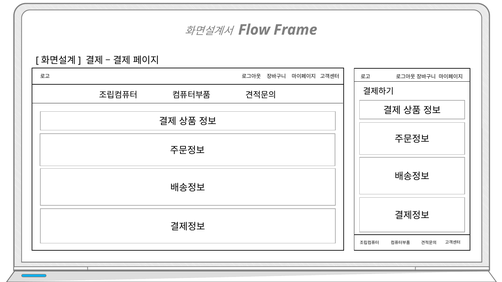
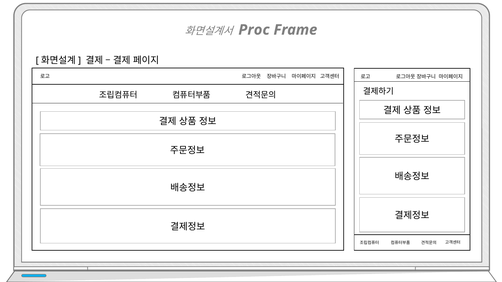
Flow: Flow -> Proc (254, 30)
